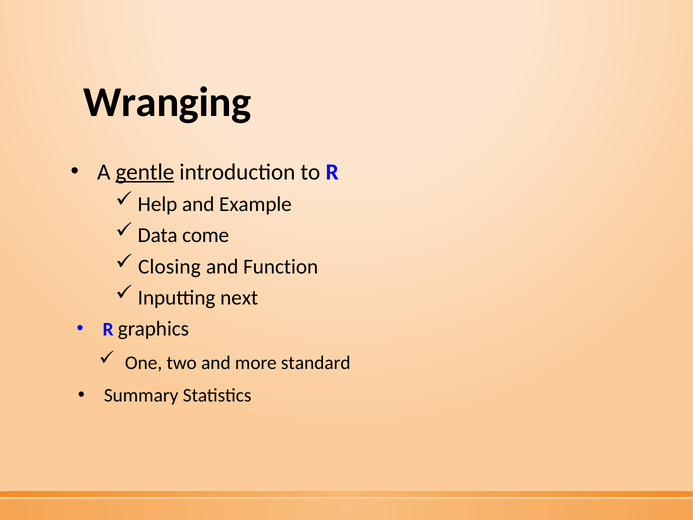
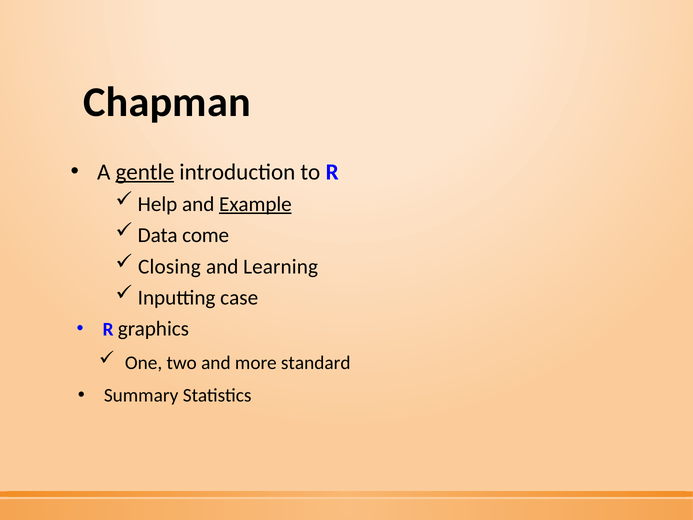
Wranging: Wranging -> Chapman (167, 102)
Example underline: none -> present (255, 204)
Function: Function -> Learning (281, 266)
next: next -> case (239, 298)
